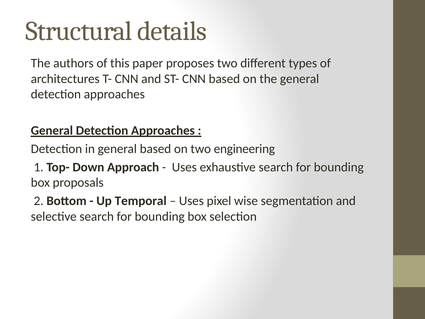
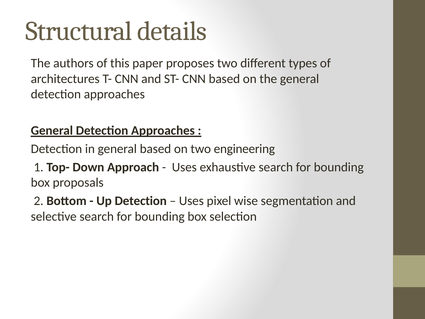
Up Temporal: Temporal -> Detection (141, 201)
